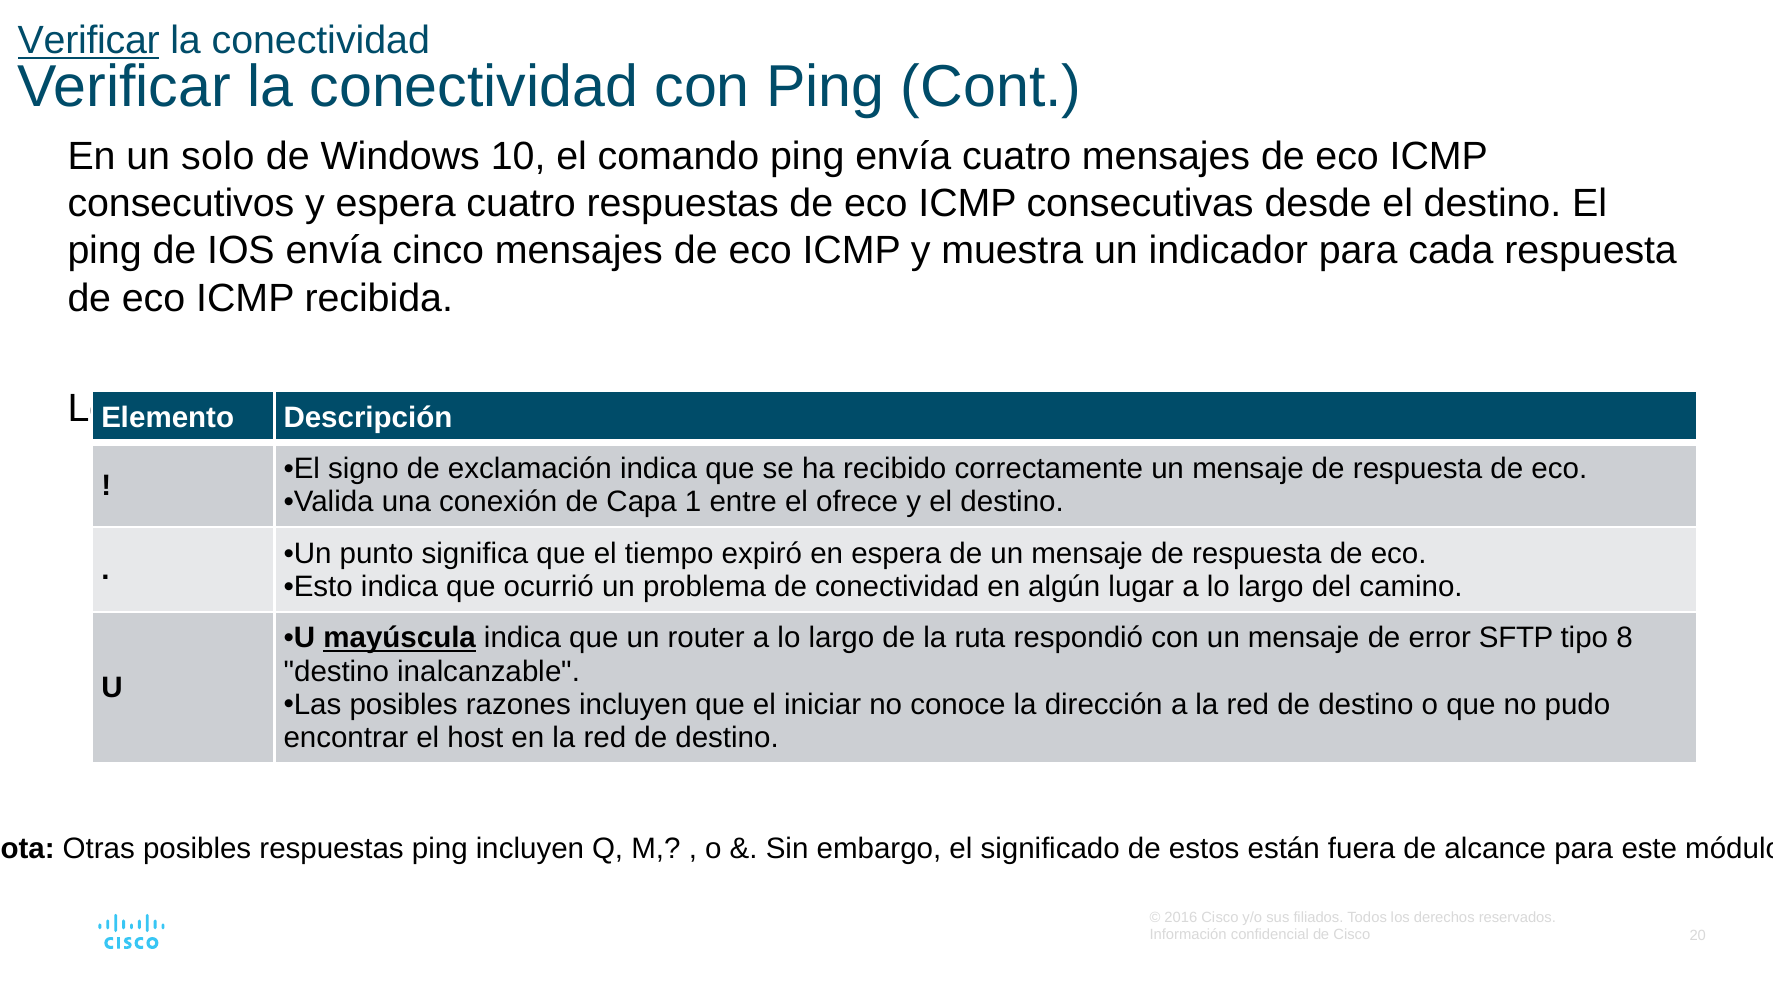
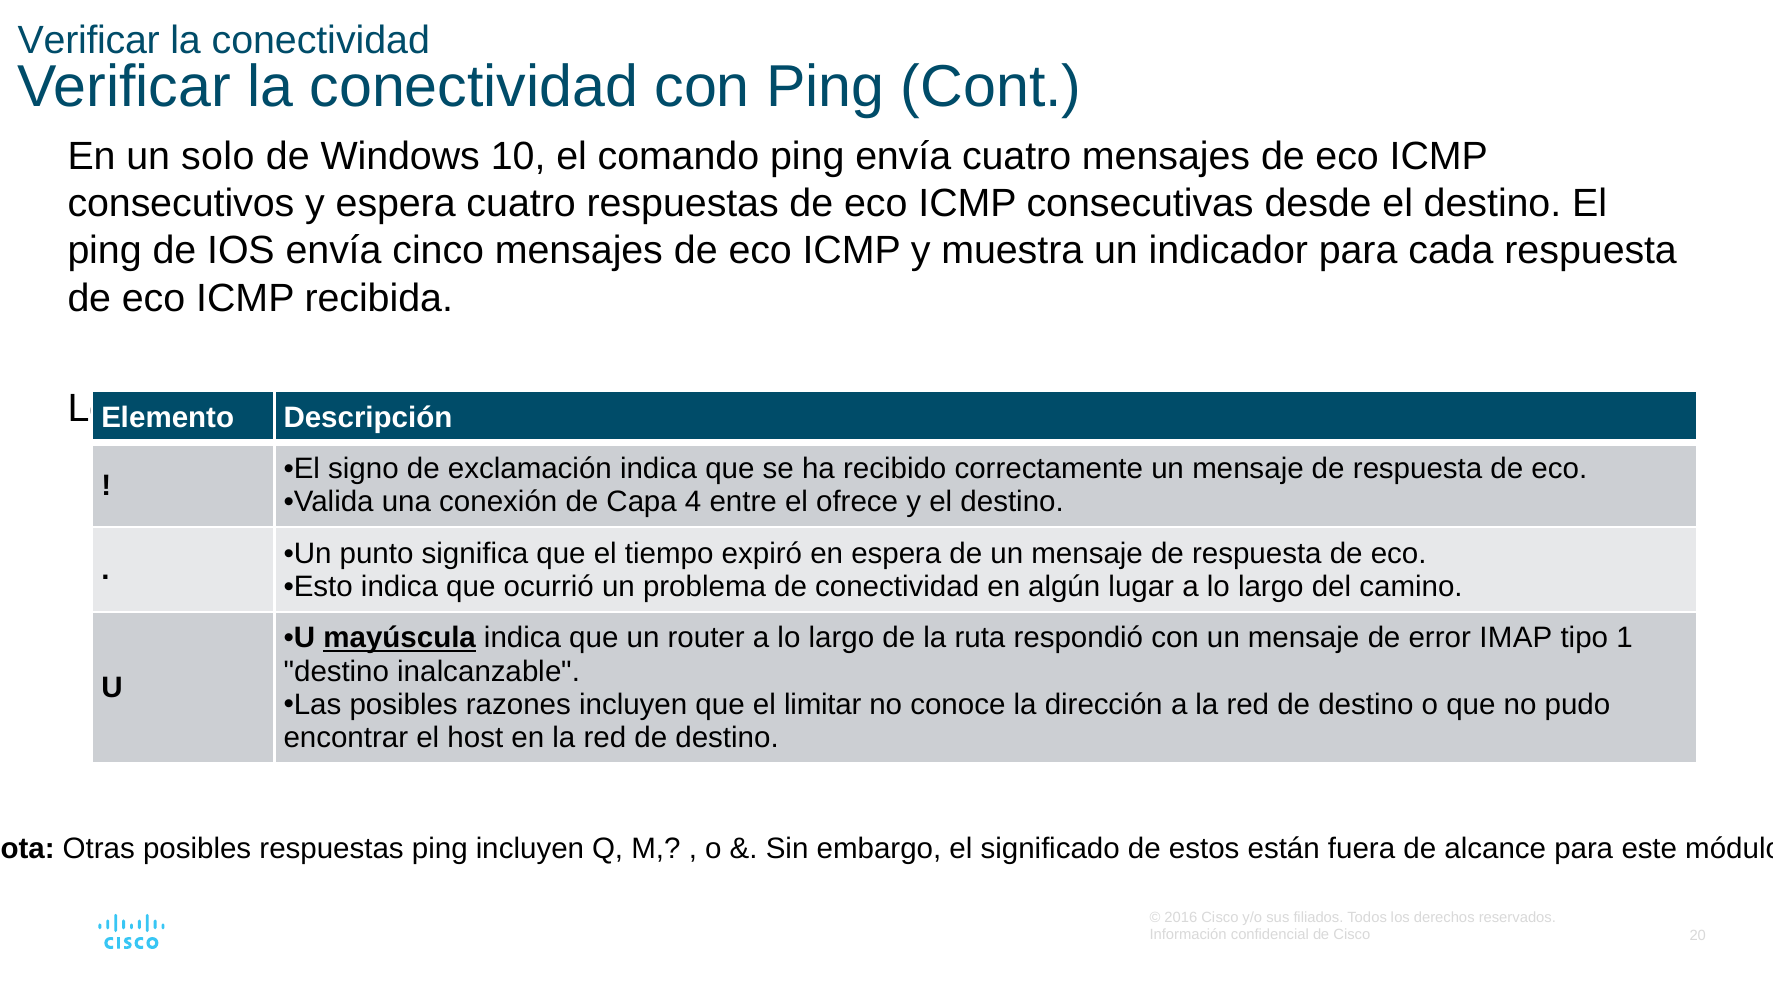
Verificar underline: present -> none (89, 41)
1: 1 -> 4 (693, 502)
SFTP: SFTP -> IMAP (1516, 638)
8: 8 -> 1 (1625, 638)
iniciar: iniciar -> limitar (823, 705)
